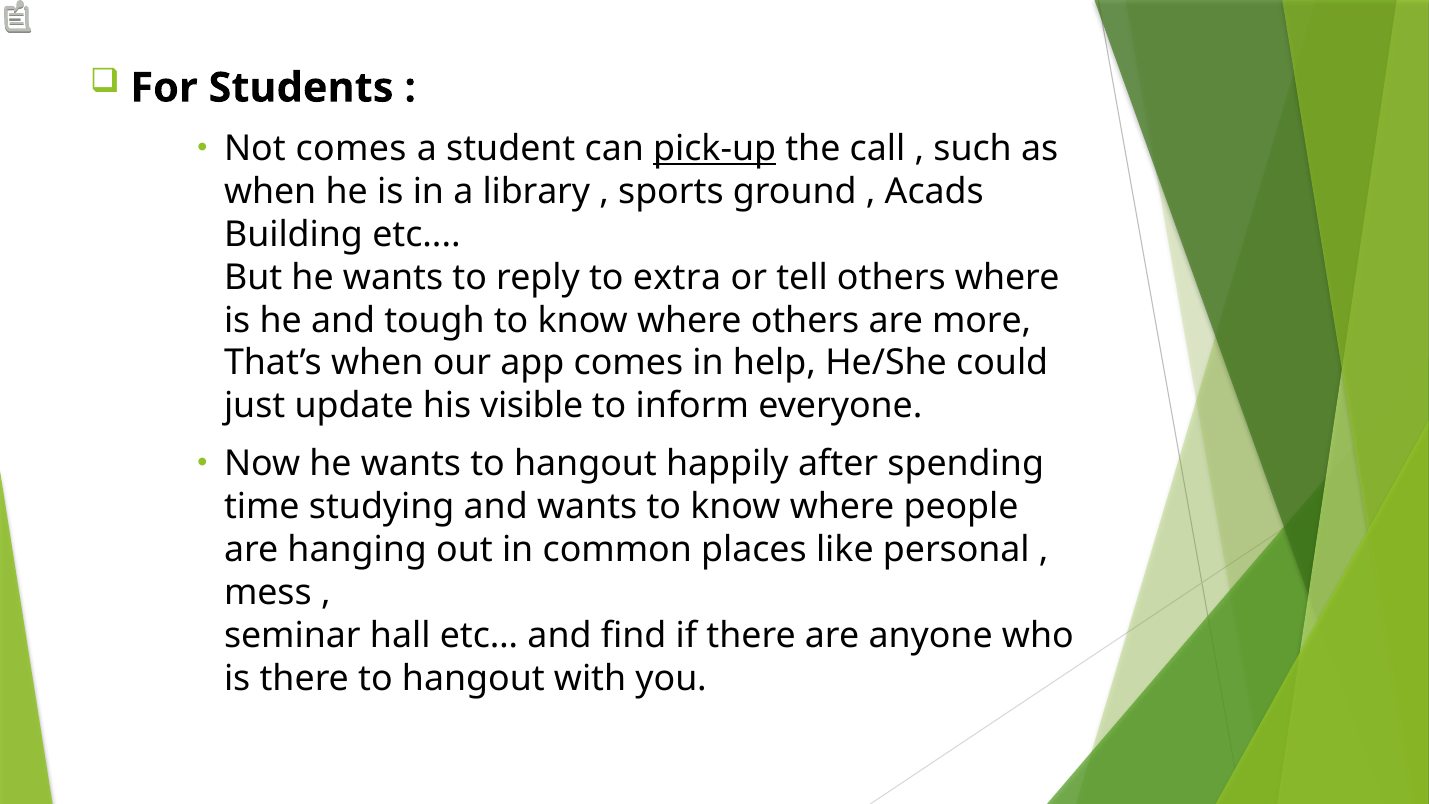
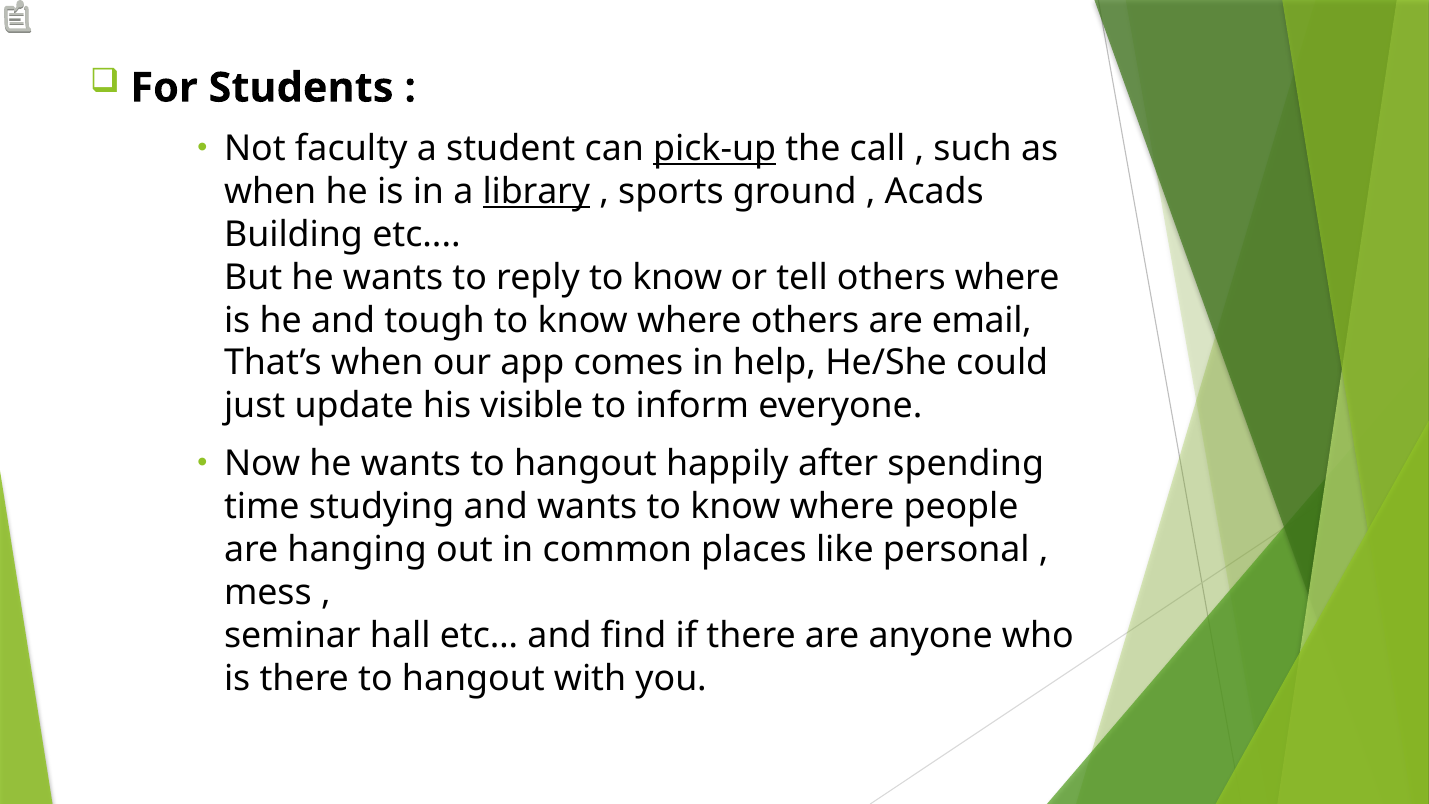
Not comes: comes -> faculty (351, 149)
library underline: none -> present (536, 192)
reply to extra: extra -> know (677, 277)
more: more -> email (982, 320)
